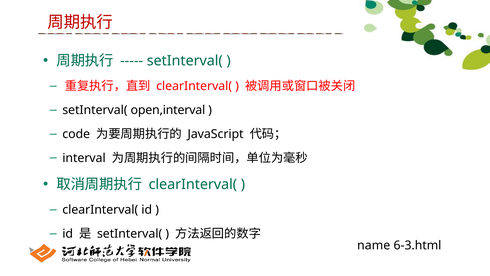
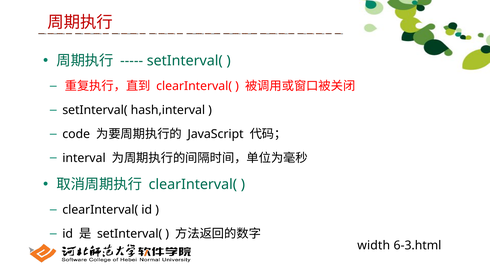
open,interval: open,interval -> hash,interval (168, 110)
name: name -> width (374, 245)
